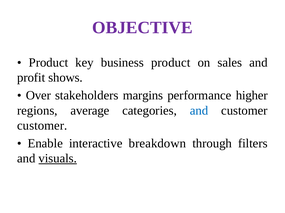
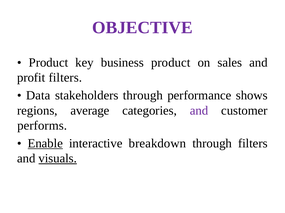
profit shows: shows -> filters (65, 78)
Over: Over -> Data (38, 96)
stakeholders margins: margins -> through (143, 96)
higher: higher -> shows (252, 96)
and colour: blue -> purple (199, 111)
customer: customer -> performs (42, 126)
Enable underline: none -> present (45, 144)
